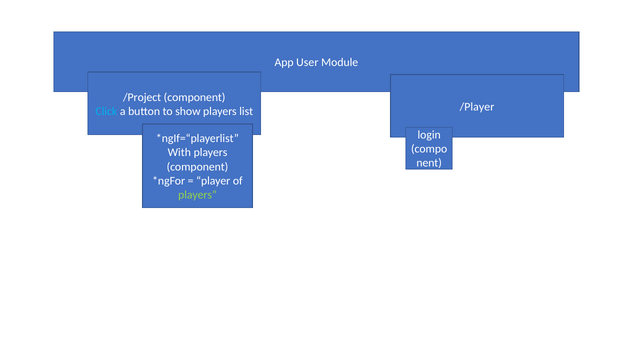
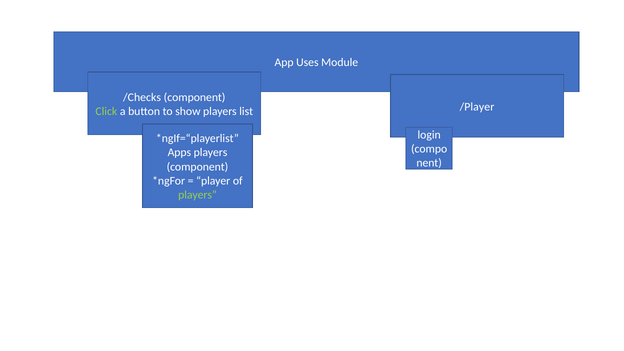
User: User -> Uses (307, 63)
/Project: /Project -> /Checks (142, 97)
Click colour: light blue -> light green (106, 111)
With: With -> Apps (179, 153)
